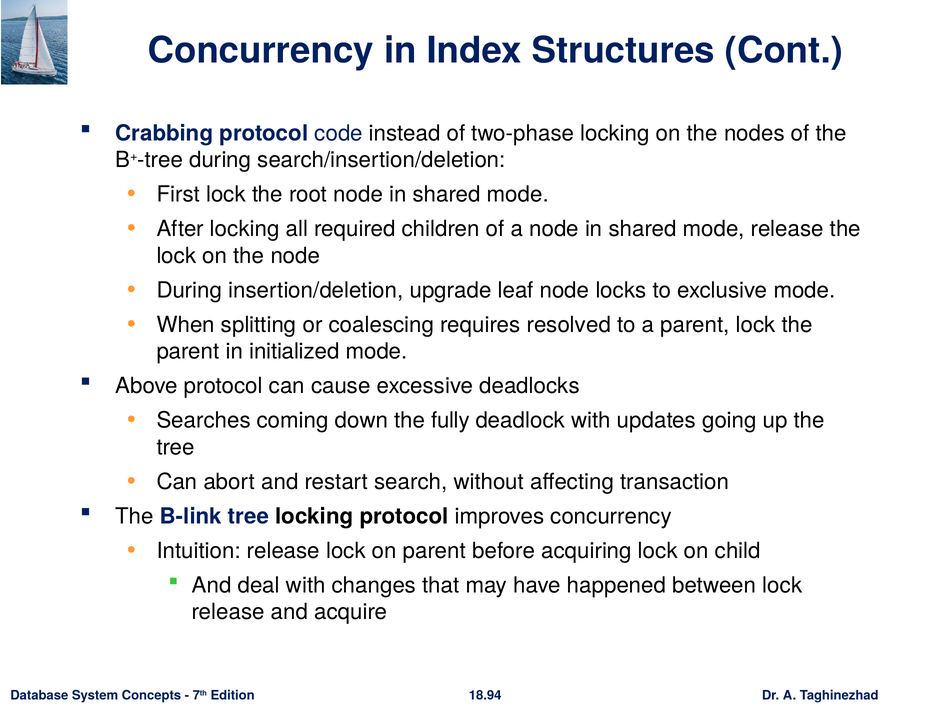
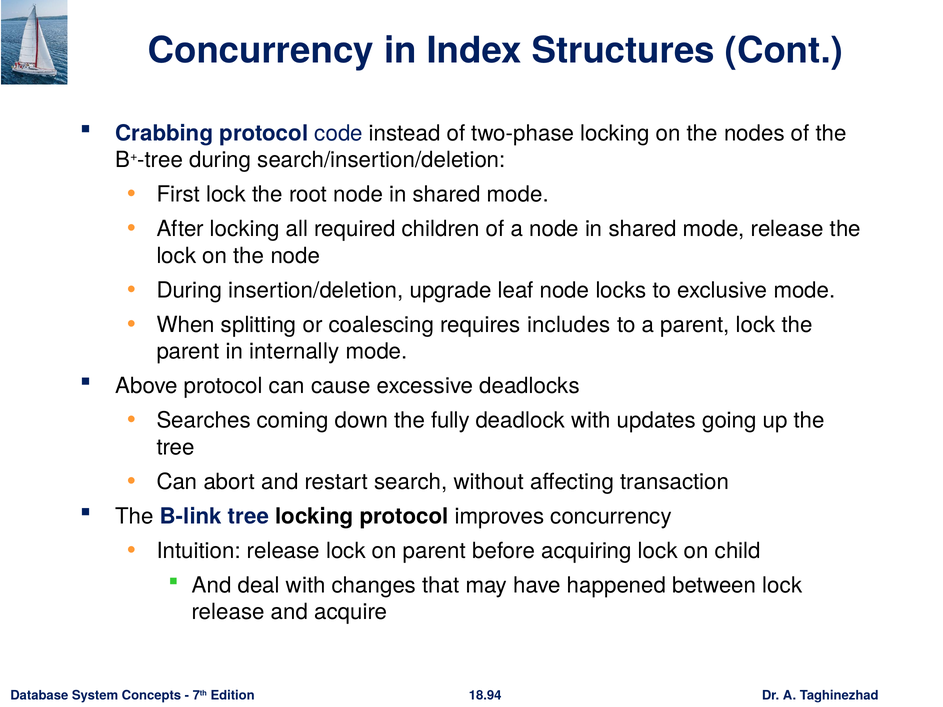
resolved: resolved -> includes (569, 325)
initialized: initialized -> internally (294, 352)
